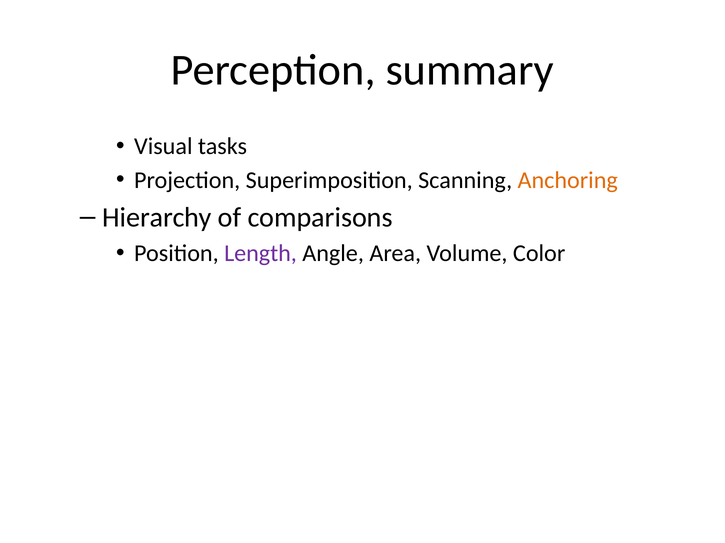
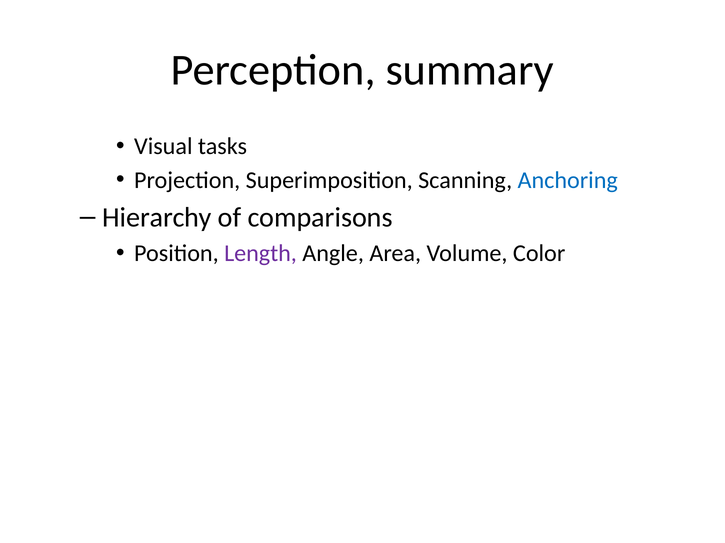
Anchoring colour: orange -> blue (568, 181)
